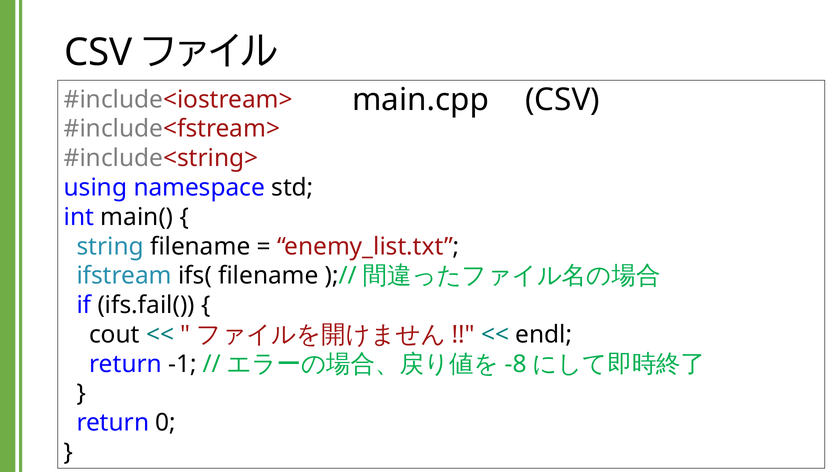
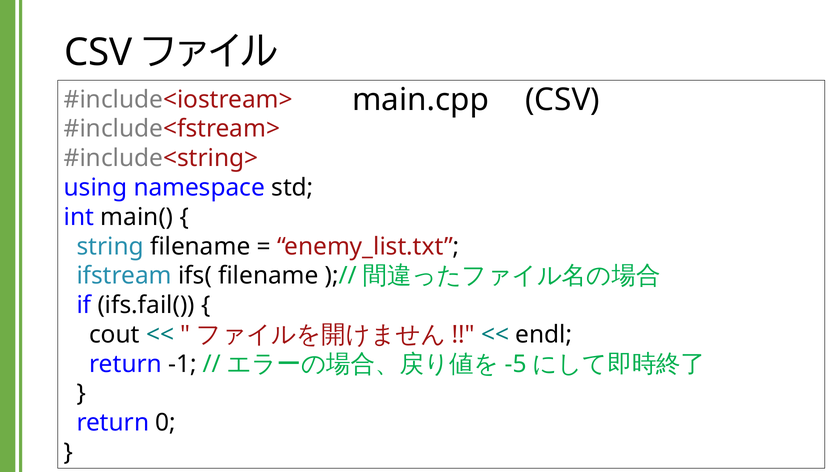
-8: -8 -> -5 (516, 364)
